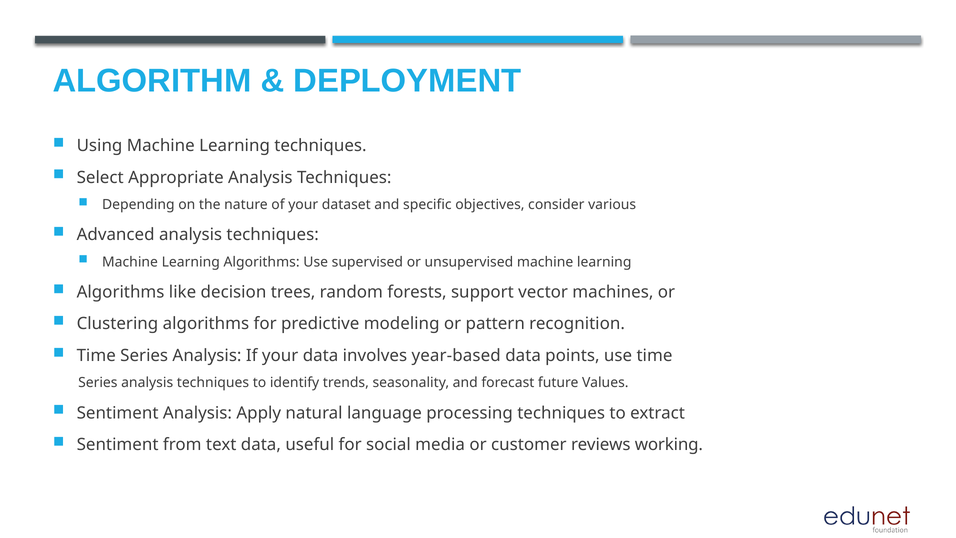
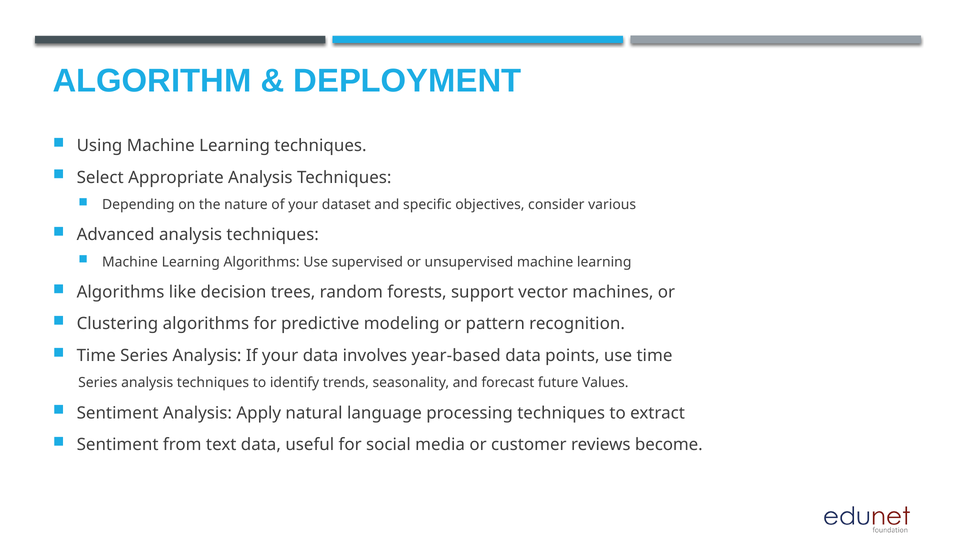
working: working -> become (669, 445)
